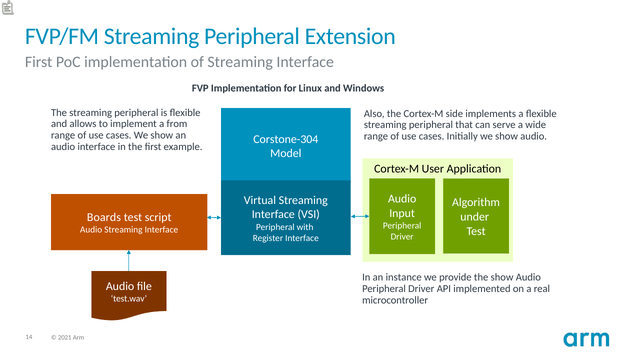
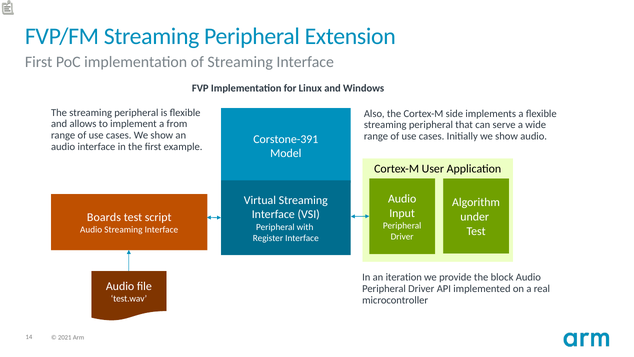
Corstone-304: Corstone-304 -> Corstone-391 (286, 139)
instance: instance -> iteration (404, 277)
the show: show -> block (502, 277)
